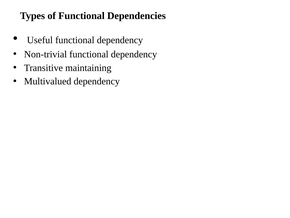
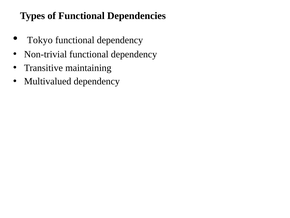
Useful: Useful -> Tokyo (40, 40)
